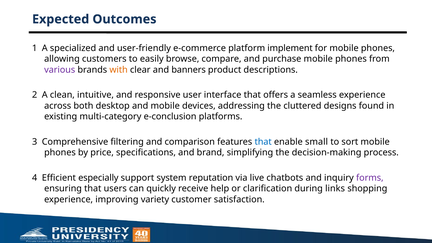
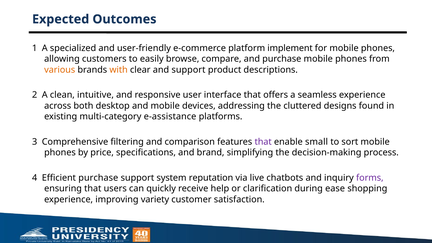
various colour: purple -> orange (60, 70)
and banners: banners -> support (188, 70)
e-conclusion: e-conclusion -> e-assistance (170, 117)
that colour: blue -> purple (263, 142)
Efficient especially: especially -> purchase (98, 178)
links: links -> ease (335, 189)
